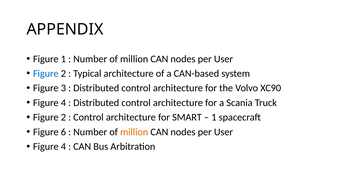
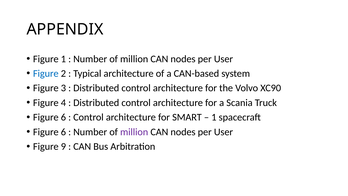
2: 2 -> 6 (63, 117)
million colour: orange -> purple (134, 132)
4: 4 -> 9 (63, 146)
